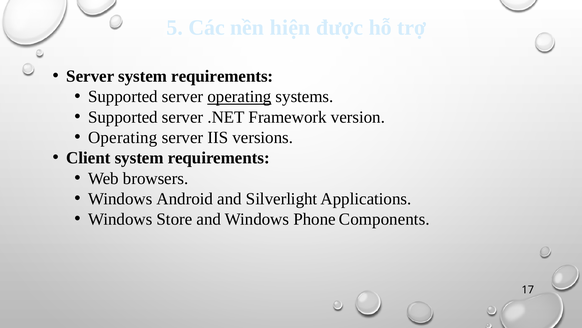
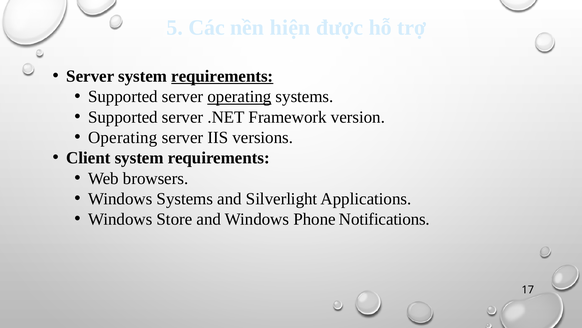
requirements underline: none -> present (222, 76)
Windows Android: Android -> Systems (185, 198)
Components: Components -> Notifications (384, 219)
